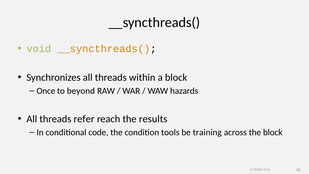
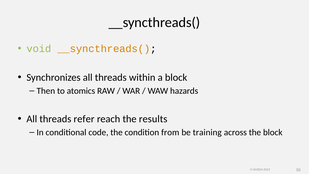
Once: Once -> Then (46, 91)
beyond: beyond -> atomics (81, 91)
tools: tools -> from (170, 132)
